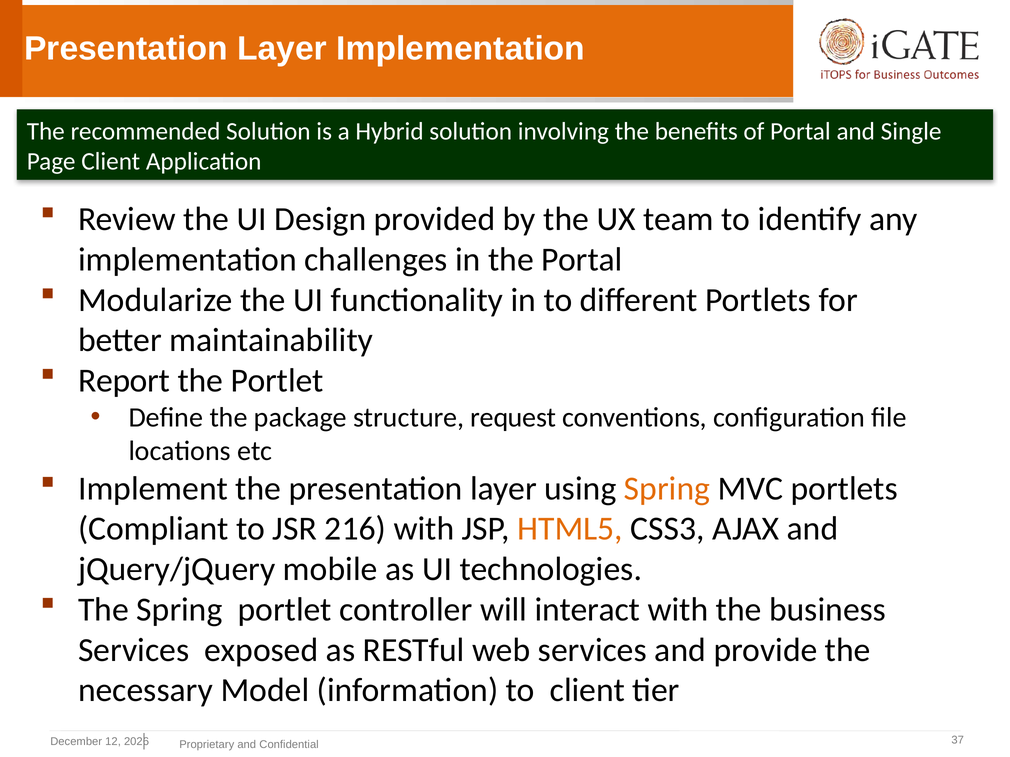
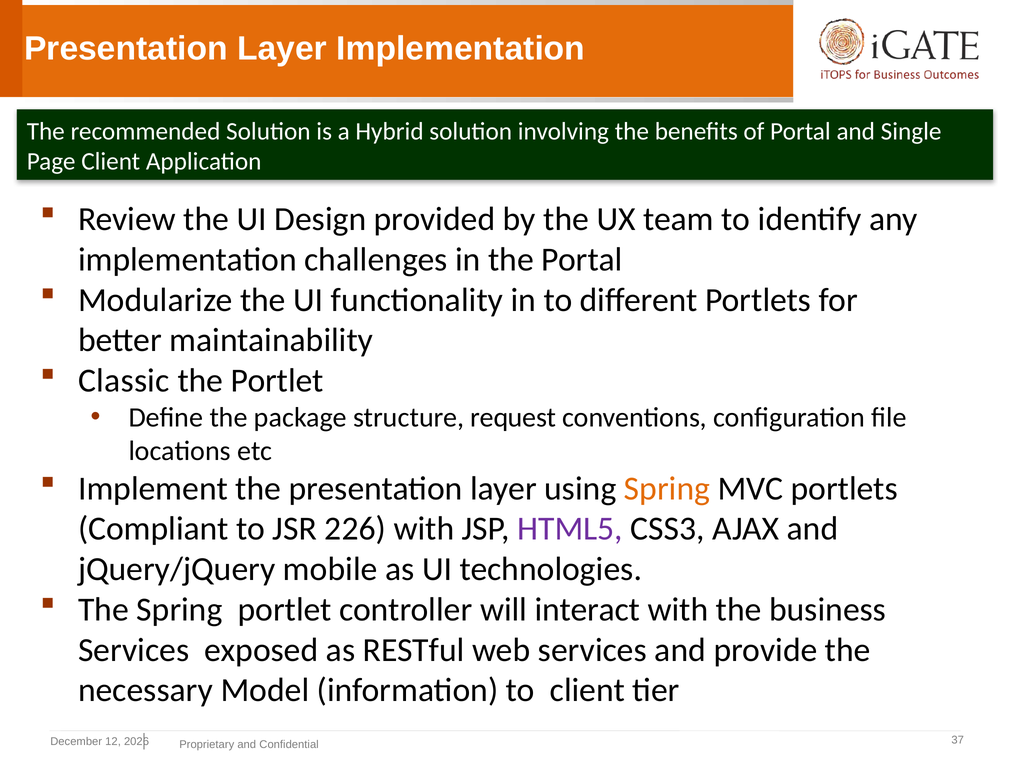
Report: Report -> Classic (124, 381)
216: 216 -> 226 (355, 529)
HTML5 colour: orange -> purple (570, 529)
